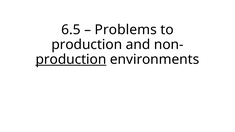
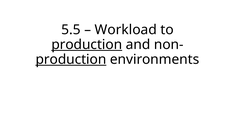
6.5: 6.5 -> 5.5 (71, 30)
Problems: Problems -> Workload (126, 30)
production underline: none -> present (87, 45)
